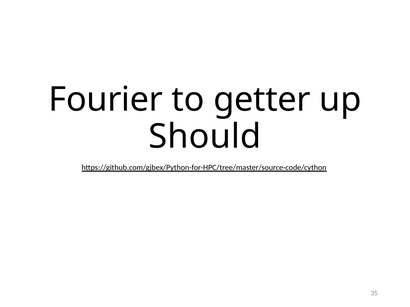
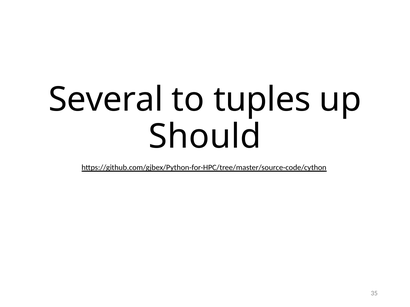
Fourier: Fourier -> Several (106, 100)
getter: getter -> tuples (262, 100)
